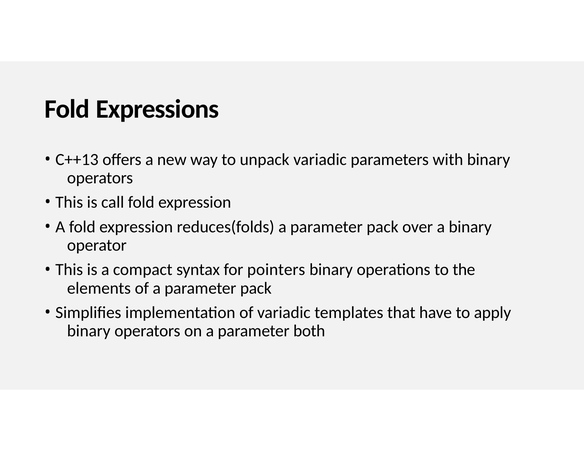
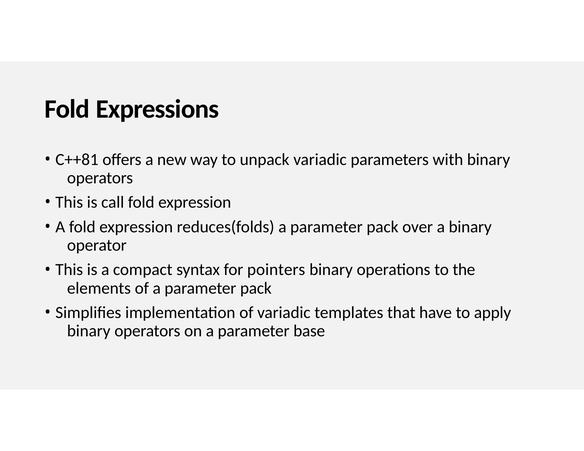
C++13: C++13 -> C++81 (77, 160)
both: both -> base (309, 331)
